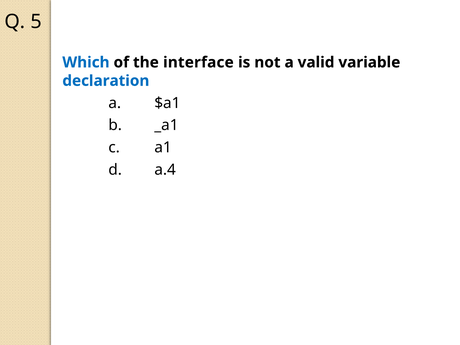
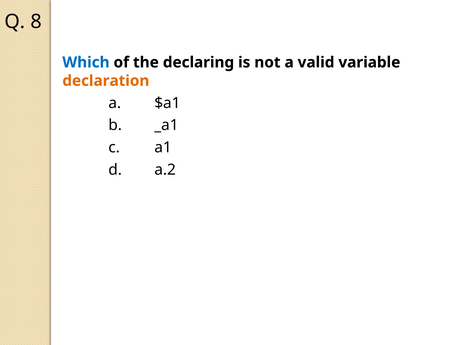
5: 5 -> 8 (36, 22)
interface: interface -> declaring (198, 62)
declaration colour: blue -> orange (106, 81)
a.4: a.4 -> a.2 (165, 170)
